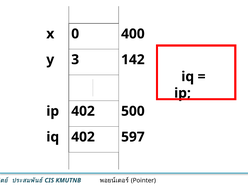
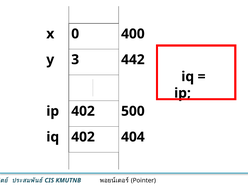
142: 142 -> 442 (133, 60)
597: 597 -> 404 (133, 137)
